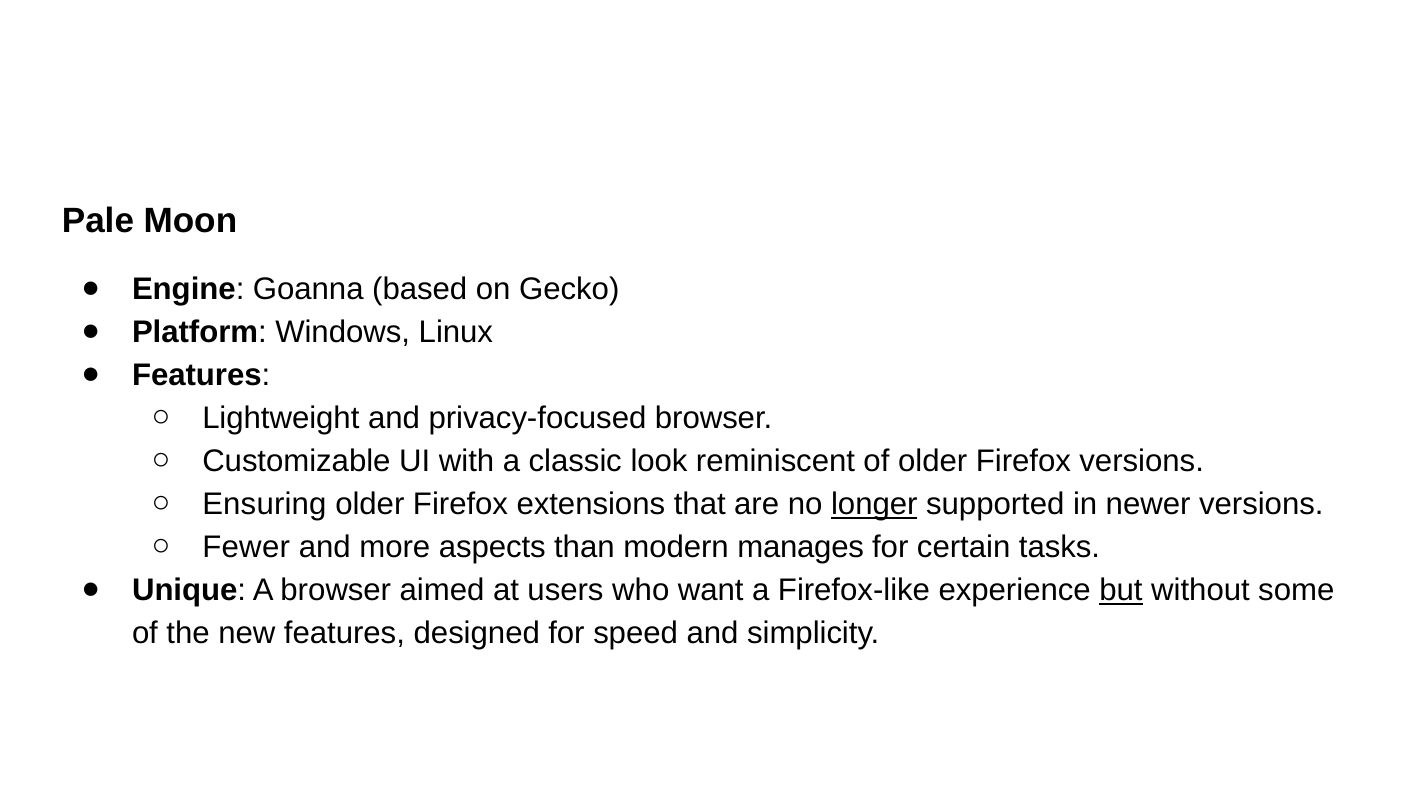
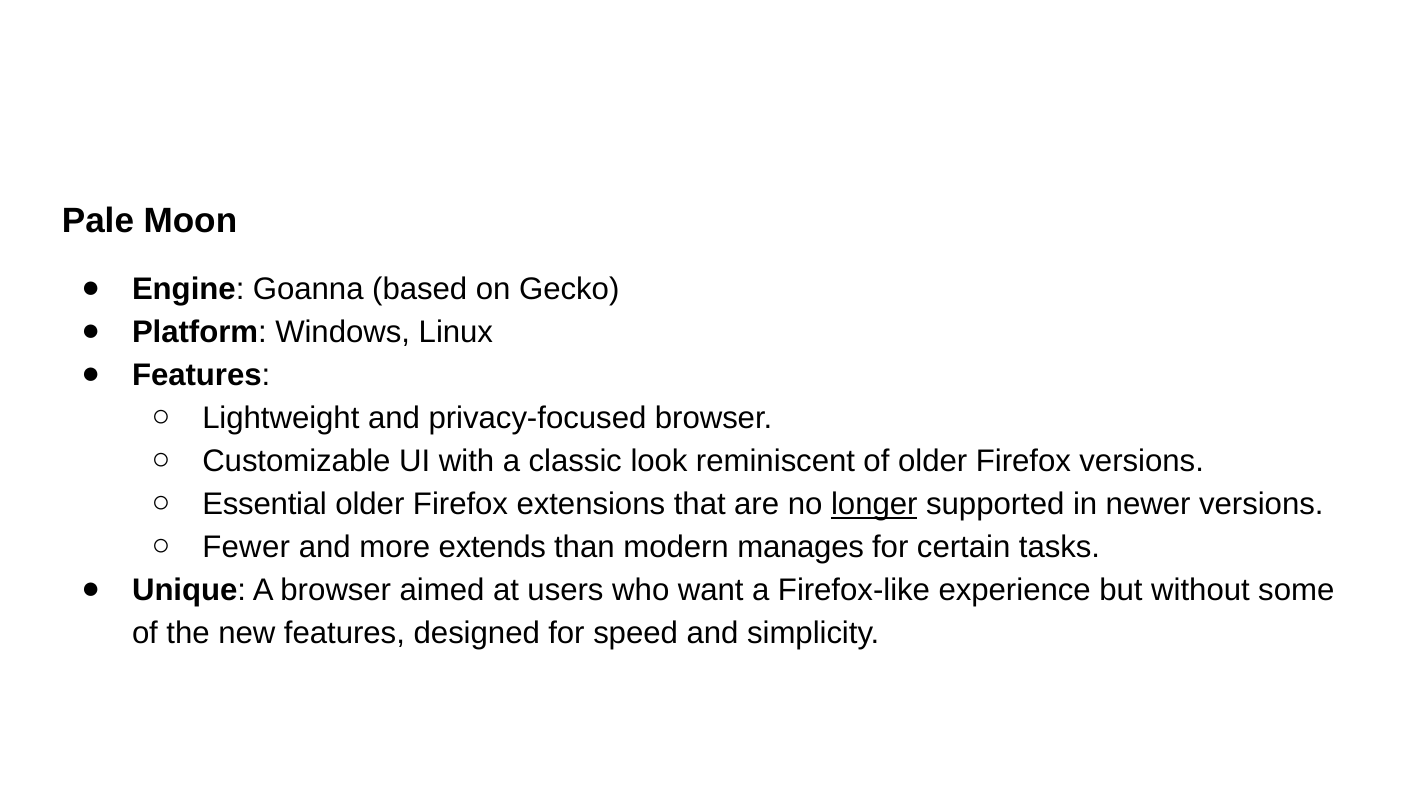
Ensuring: Ensuring -> Essential (265, 504)
aspects: aspects -> extends (492, 547)
but underline: present -> none (1121, 590)
